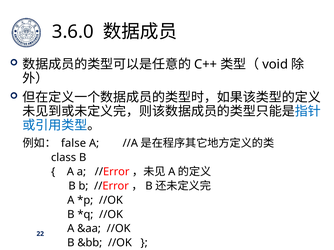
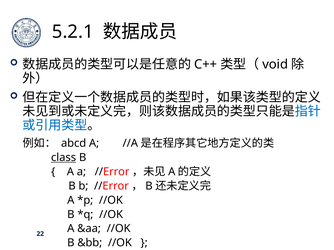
3.6.0: 3.6.0 -> 5.2.1 (73, 32)
false: false -> abcd (74, 144)
class underline: none -> present (64, 158)
